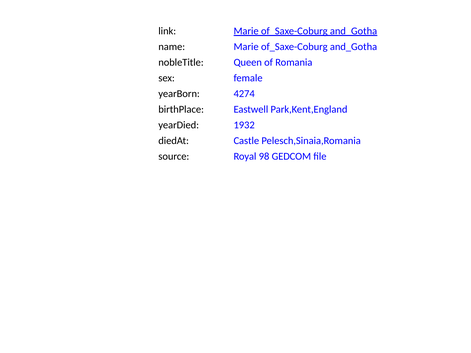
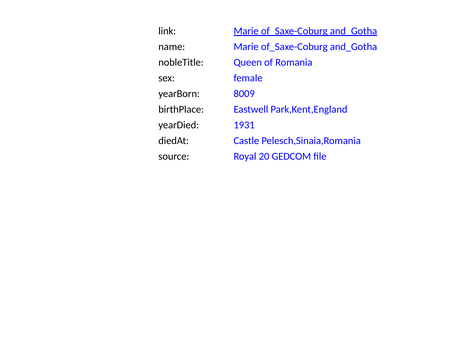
4274: 4274 -> 8009 (244, 94)
1932: 1932 -> 1931 (244, 125)
98: 98 -> 20 (264, 157)
